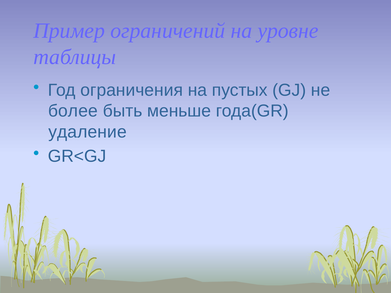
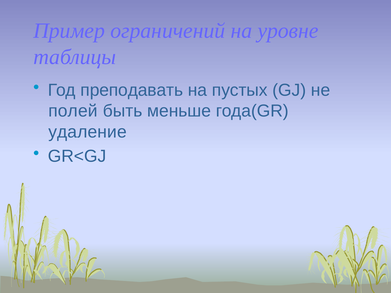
ограничения: ограничения -> преподавать (132, 90)
более: более -> полей (73, 111)
